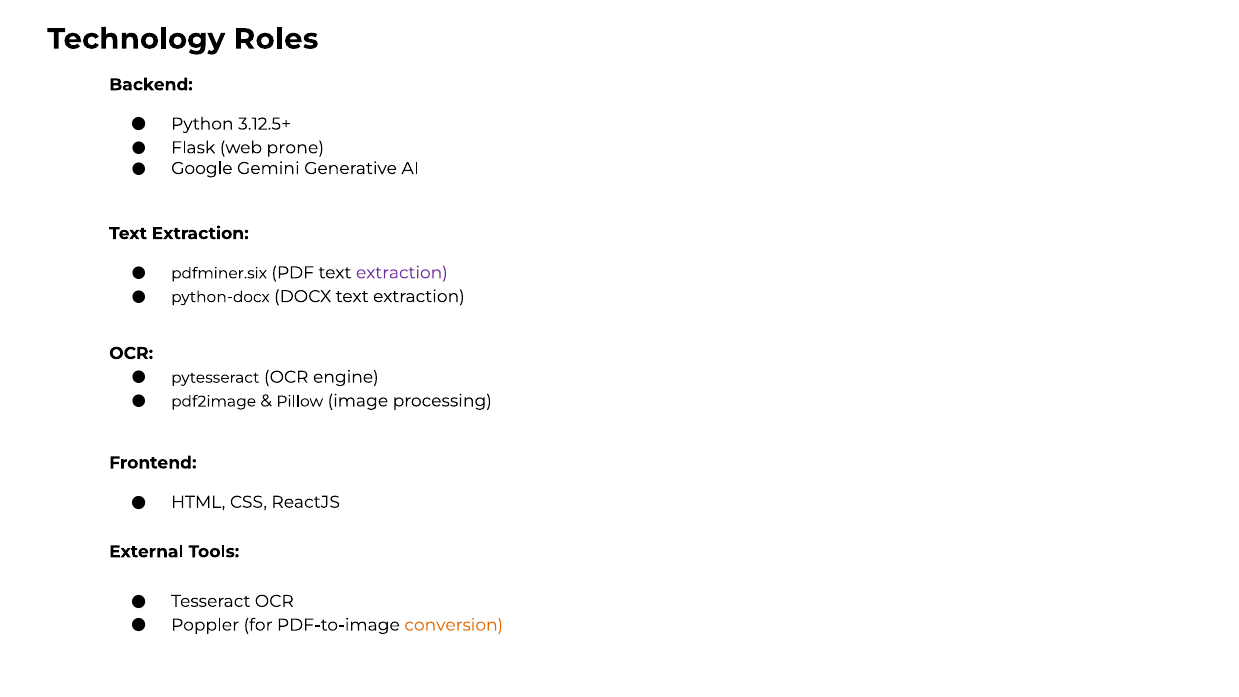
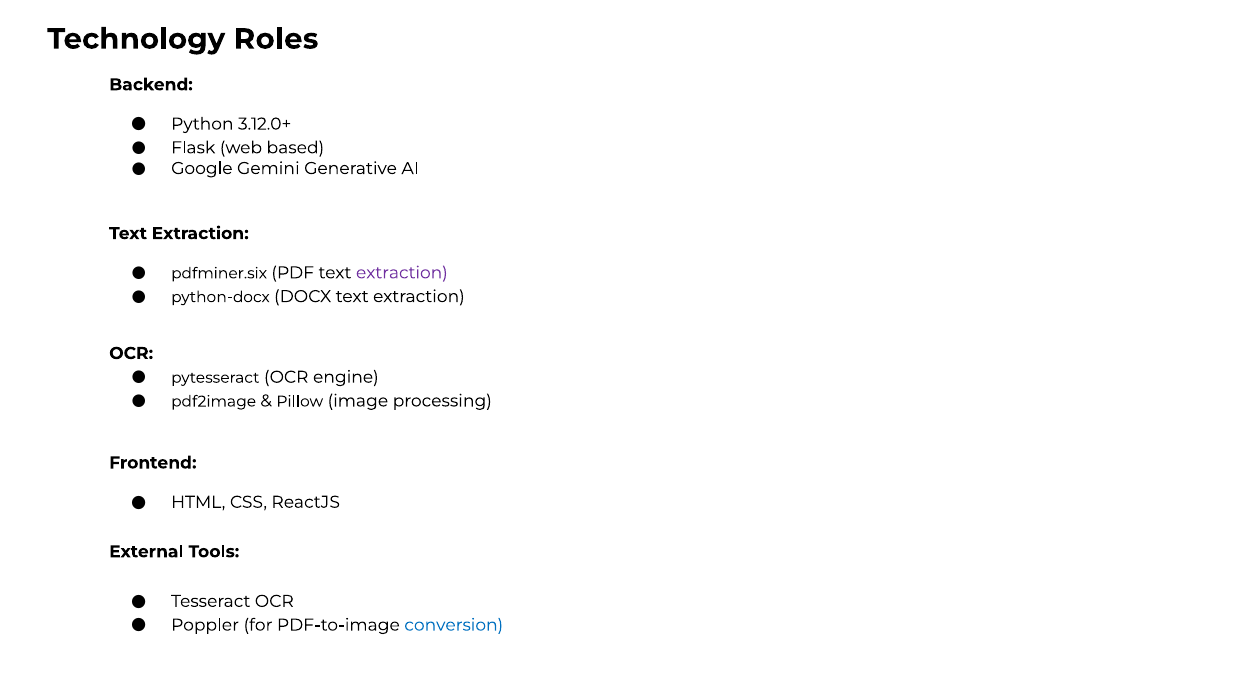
3.12.5+: 3.12.5+ -> 3.12.0+ (265, 124)
prone: prone -> based (295, 148)
conversion colour: orange -> blue (454, 625)
